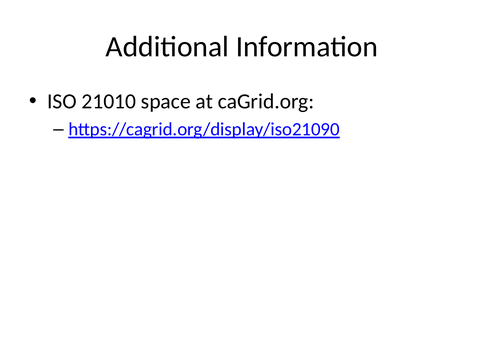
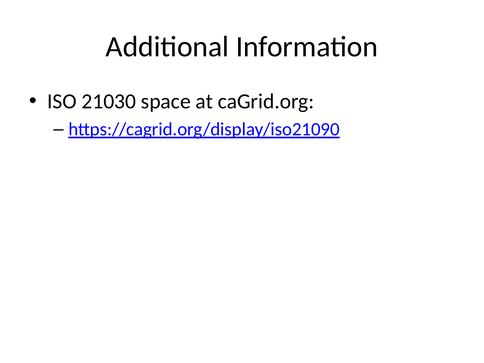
21010: 21010 -> 21030 (109, 102)
